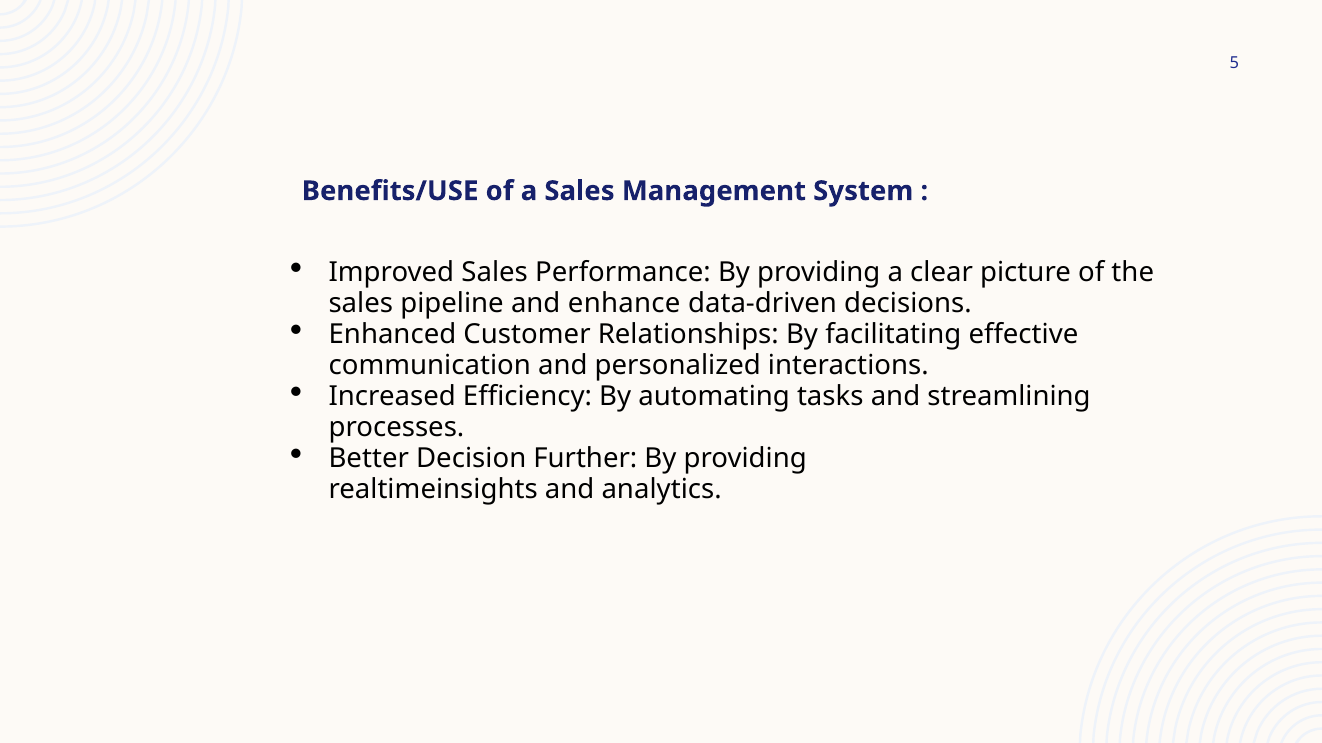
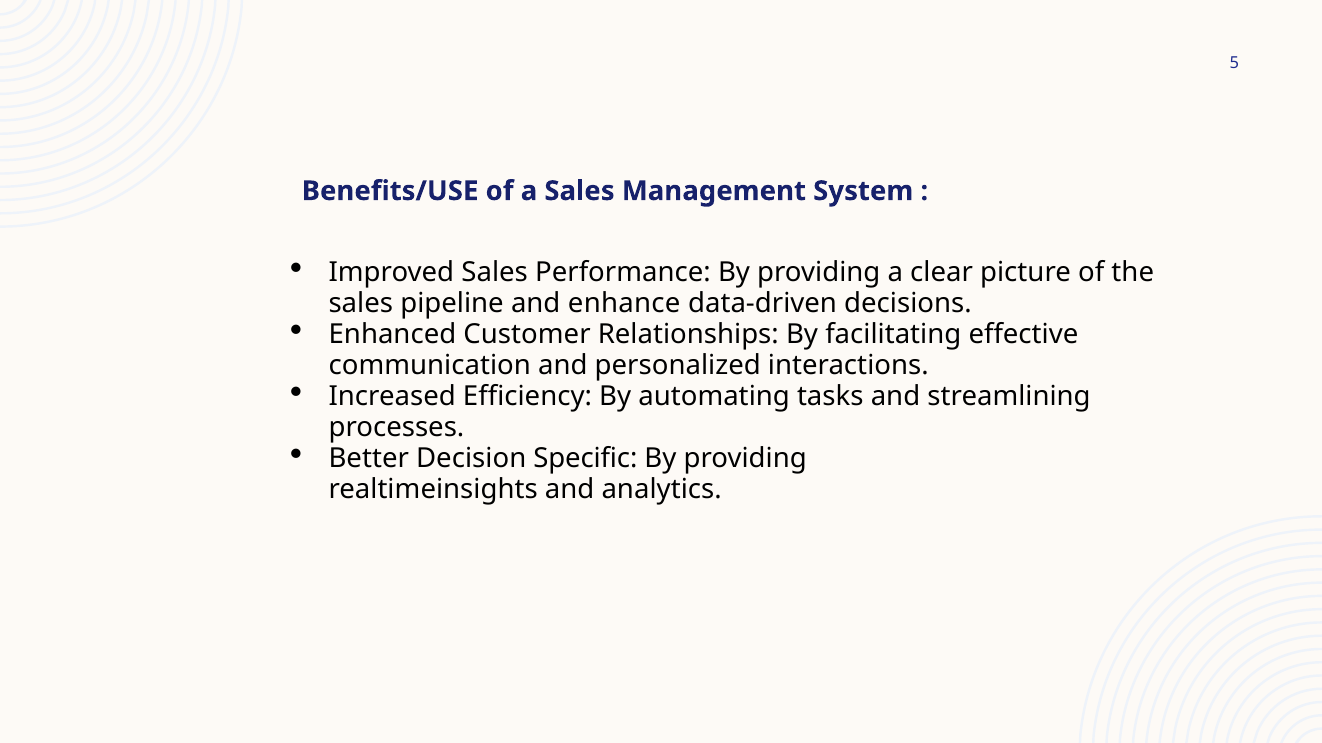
Further: Further -> Specific (585, 459)
